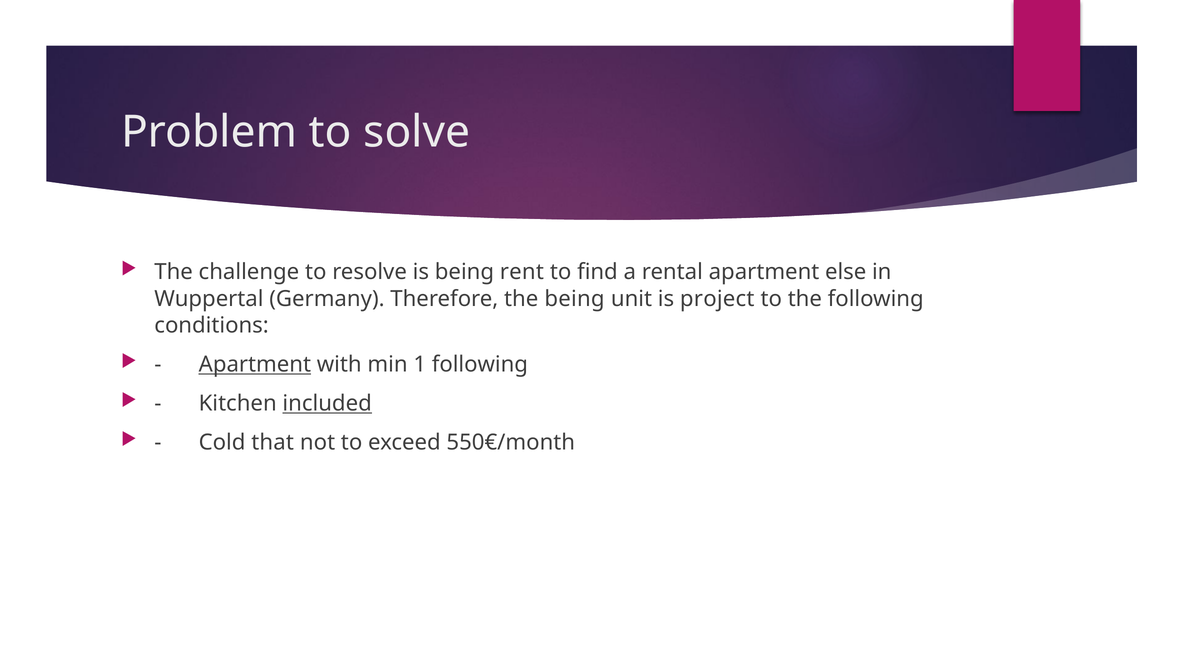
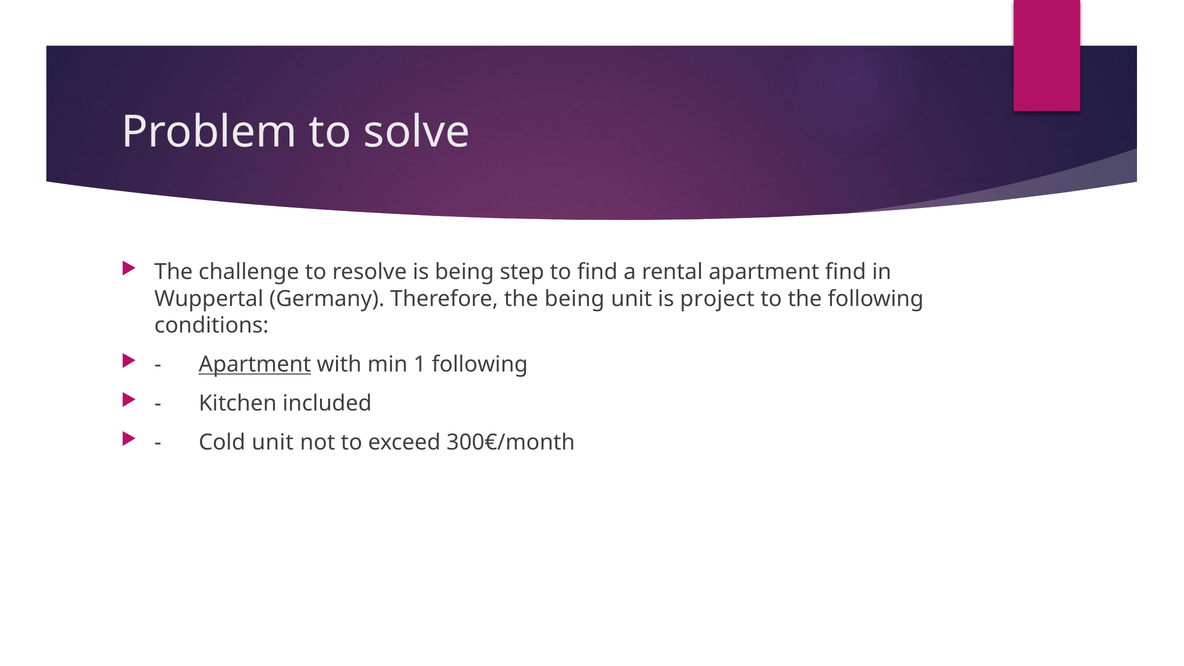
rent: rent -> step (522, 272)
apartment else: else -> find (846, 272)
included underline: present -> none (327, 403)
Cold that: that -> unit (273, 442)
550€/month: 550€/month -> 300€/month (511, 442)
